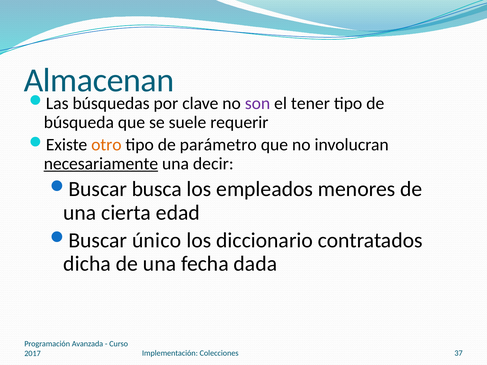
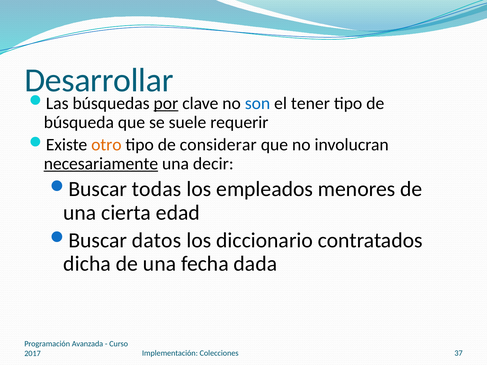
Almacenan: Almacenan -> Desarrollar (99, 80)
por underline: none -> present (166, 103)
son colour: purple -> blue (258, 103)
parámetro: parámetro -> considerar (218, 145)
busca: busca -> todas (157, 189)
único: único -> datos (157, 240)
